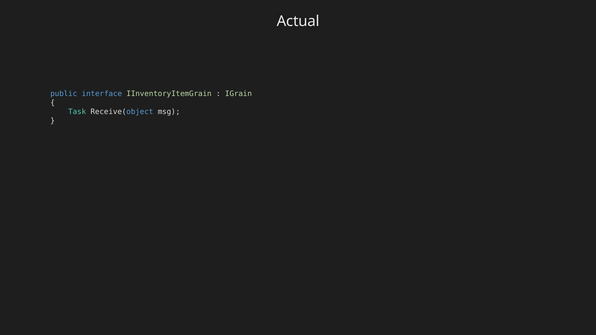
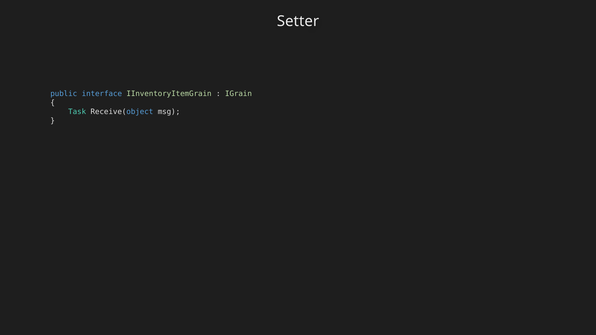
Actual: Actual -> Setter (298, 21)
